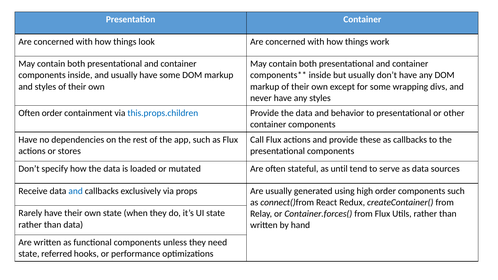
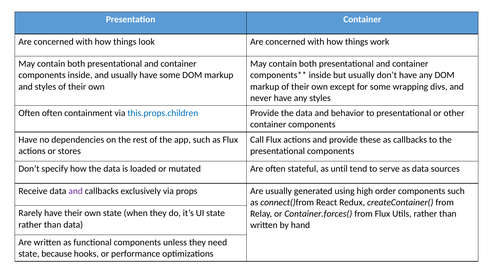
Often order: order -> often (52, 113)
and colour: blue -> purple (76, 191)
referred: referred -> because (57, 254)
